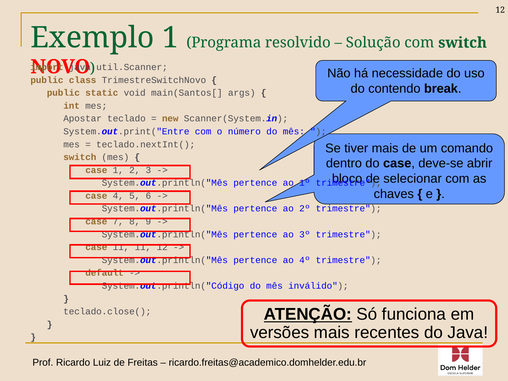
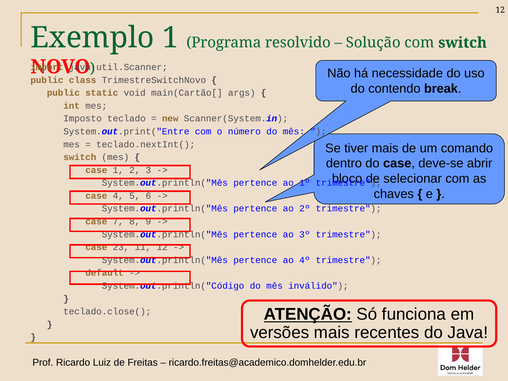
main(Santos[: main(Santos[ -> main(Cartão[ (187, 93)
Apostar: Apostar -> Imposto (83, 119)
case 11: 11 -> 23 (121, 247)
